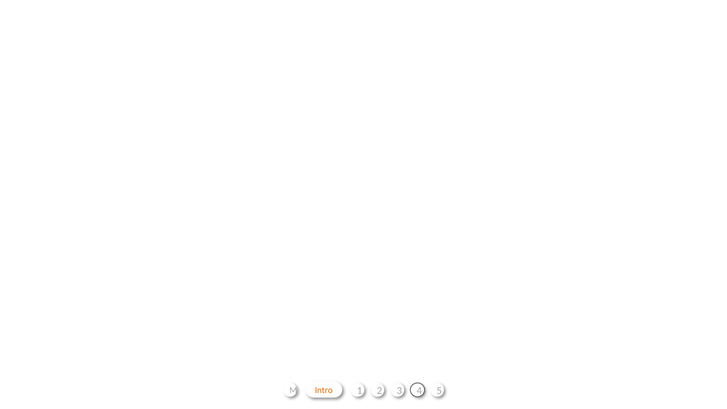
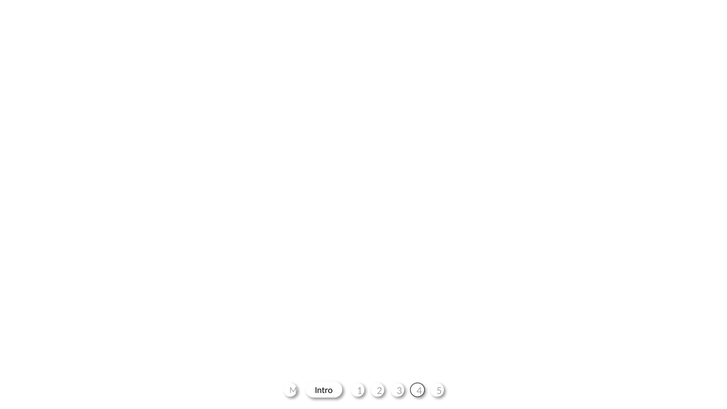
Intro colour: orange -> black (324, 390)
